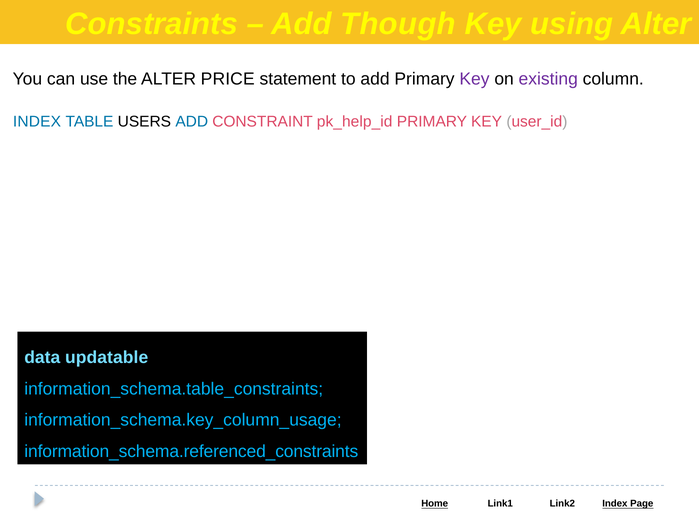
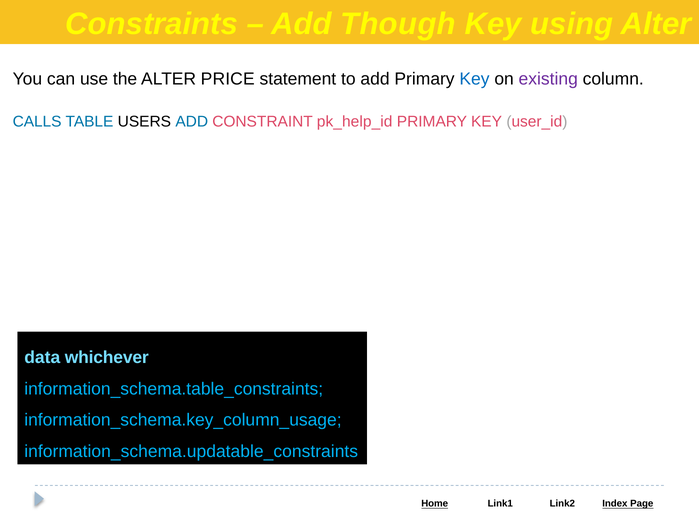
Key colour: purple -> blue (475, 79)
INDEX: INDEX -> CALLS (37, 122)
updatable: updatable -> whichever (107, 357)
information_schema.referenced_constraints: information_schema.referenced_constraints -> information_schema.updatable_constraints (191, 452)
